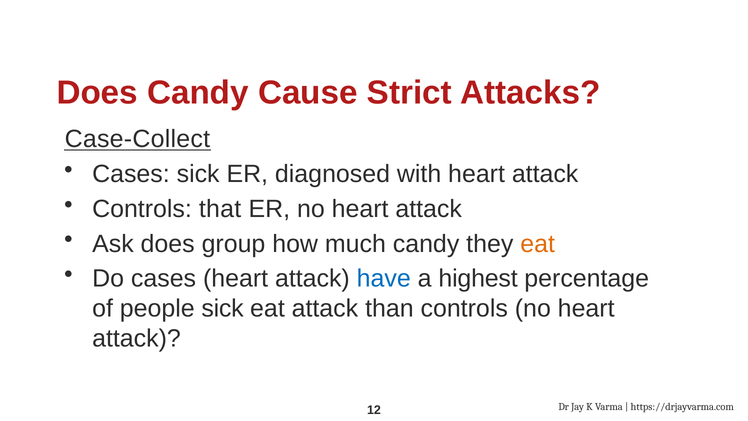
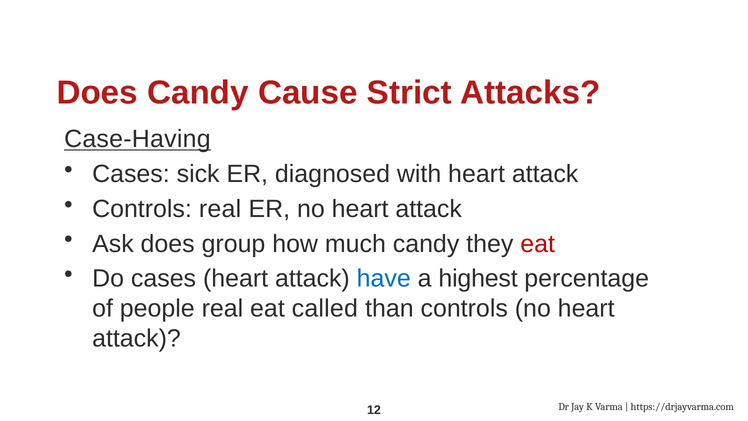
Case-Collect: Case-Collect -> Case-Having (137, 139)
Controls that: that -> real (220, 209)
eat colour: orange -> red (538, 244)
people sick: sick -> real (222, 308)
eat attack: attack -> called (325, 308)
